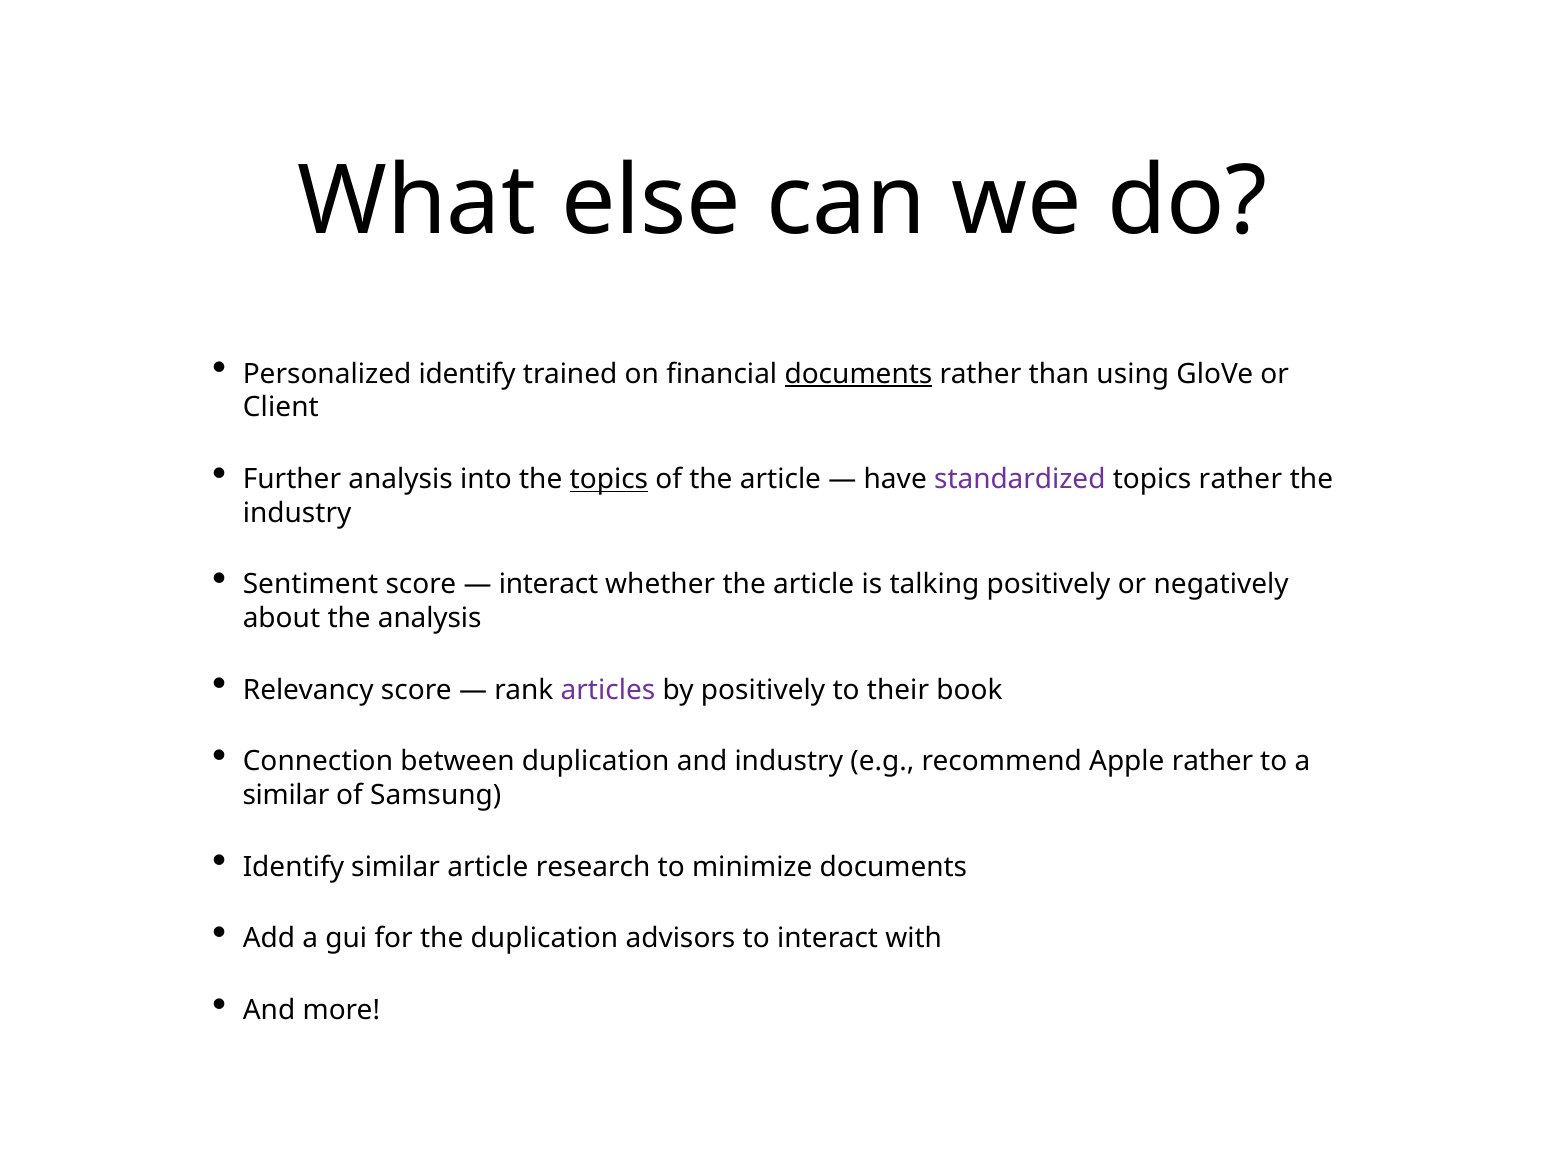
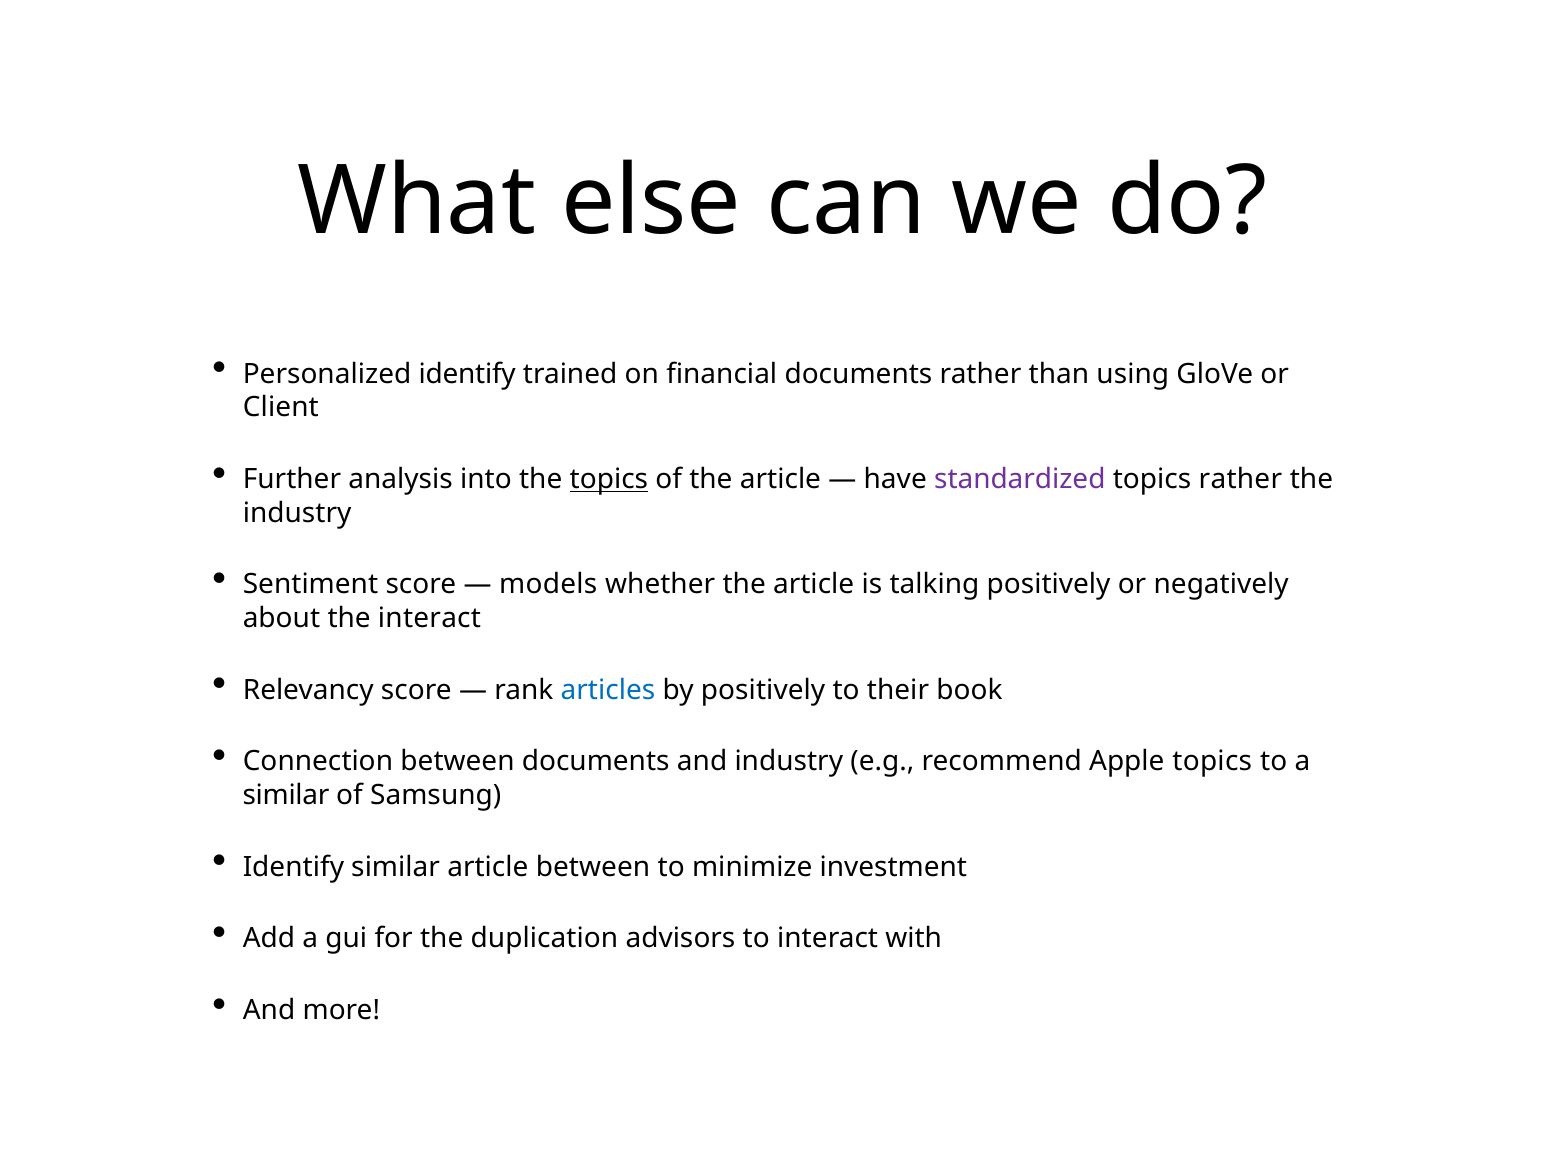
documents underline: present -> none (858, 374)
interact: interact -> models (548, 585)
the analysis: analysis -> interact (430, 619)
articles colour: purple -> blue (608, 690)
between duplication: duplication -> documents (596, 762)
Apple rather: rather -> topics (1212, 762)
article research: research -> between (593, 868)
minimize documents: documents -> investment (893, 868)
